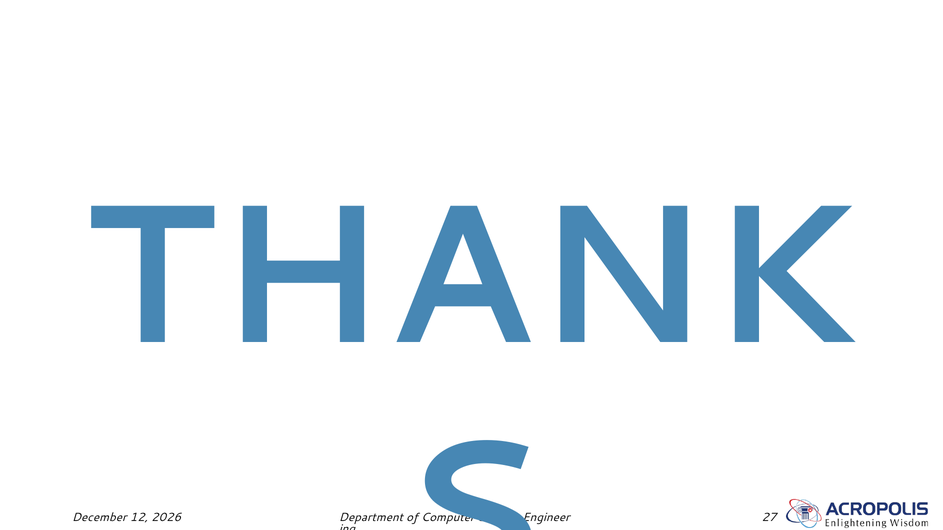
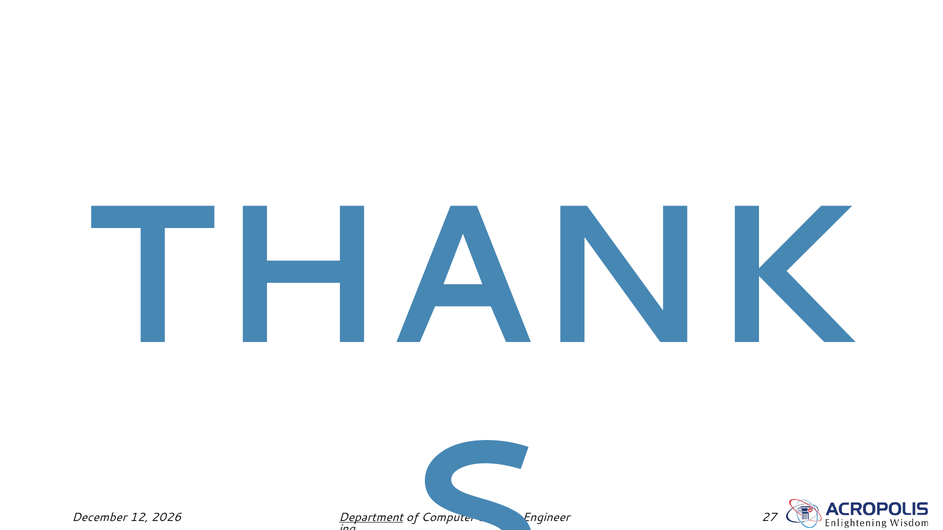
Department underline: none -> present (371, 518)
